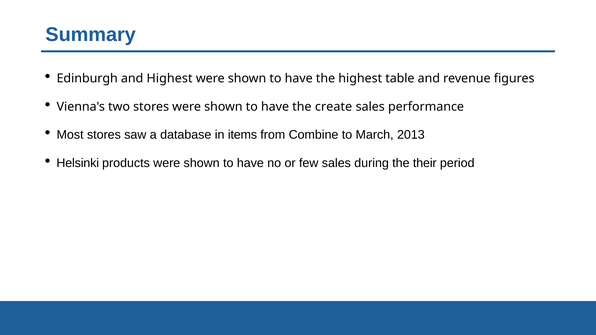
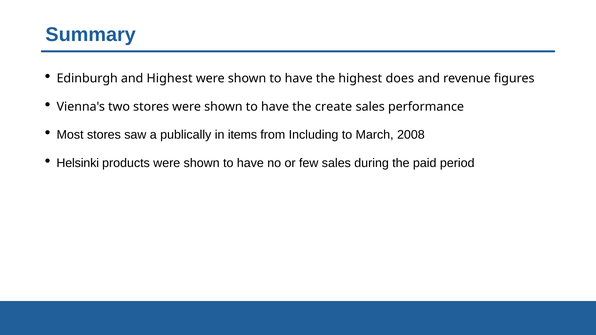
table: table -> does (400, 79)
database: database -> publically (186, 135)
Combine: Combine -> Including (314, 135)
2013: 2013 -> 2008 (411, 135)
their: their -> paid (425, 163)
